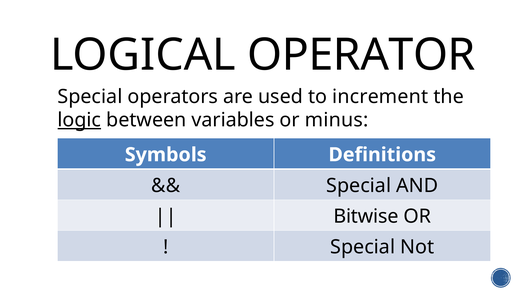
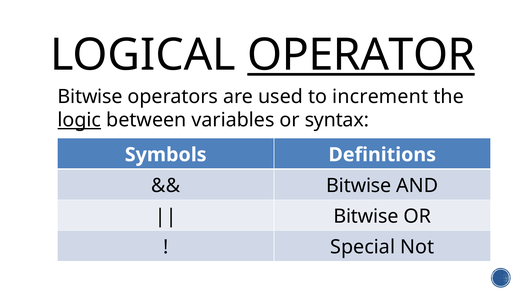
OPERATOR underline: none -> present (361, 55)
Special: Special -> Bitwise (90, 97)
minus: minus -> syntax (337, 120)
Special: Special -> Bitwise (359, 186)
